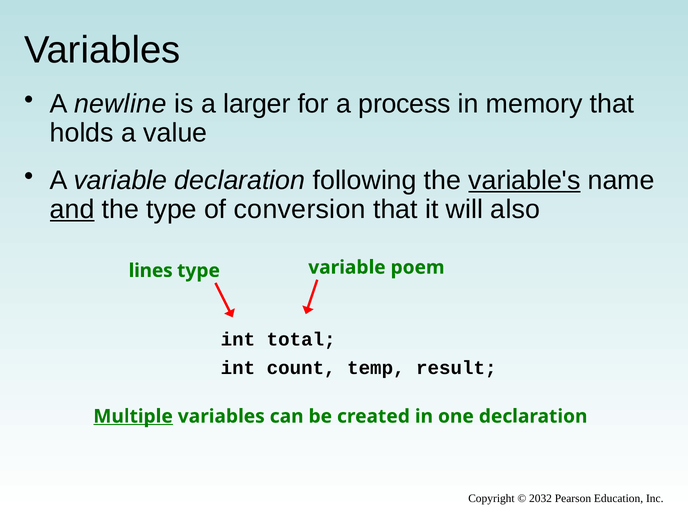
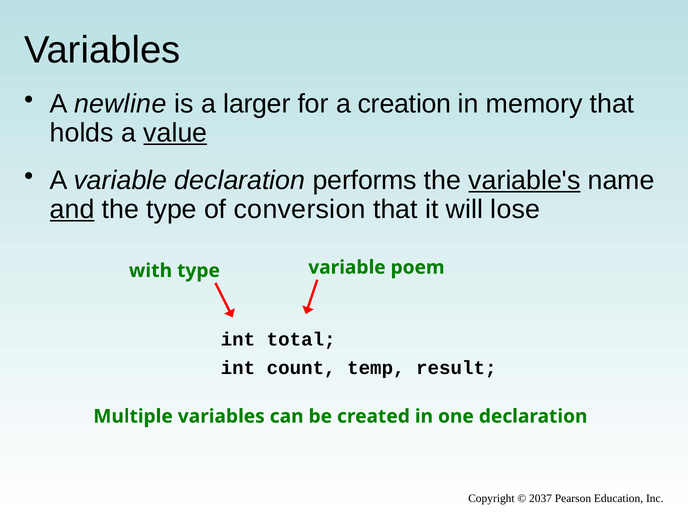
process: process -> creation (405, 104)
value underline: none -> present (175, 133)
following: following -> performs (365, 180)
also: also -> lose (515, 209)
lines: lines -> with (151, 271)
Multiple underline: present -> none (133, 416)
2032: 2032 -> 2037 (541, 498)
